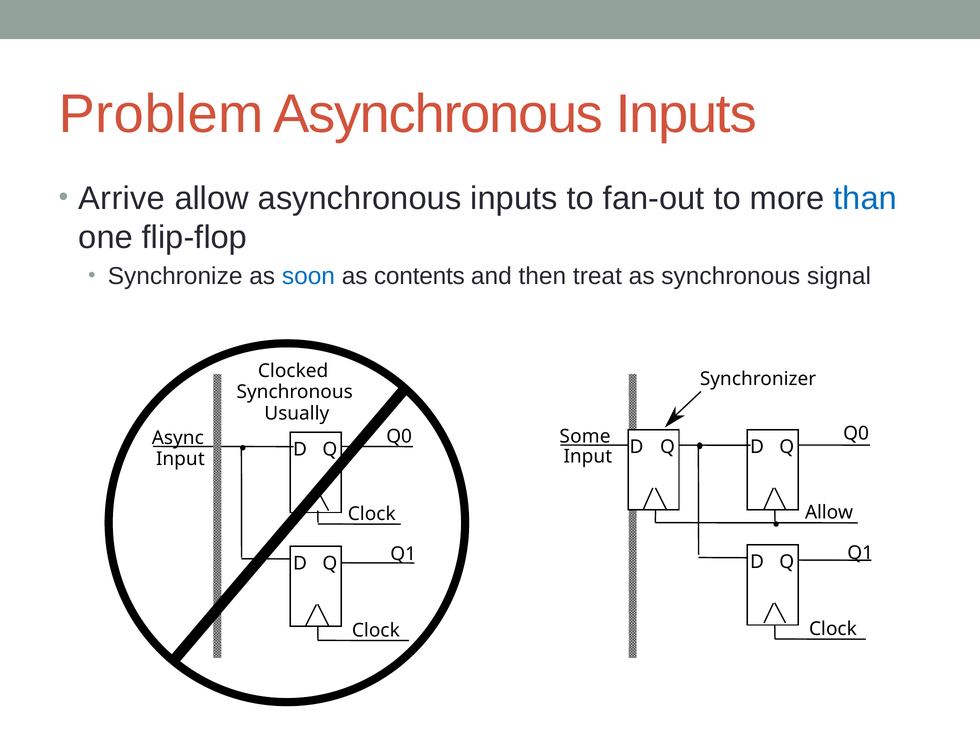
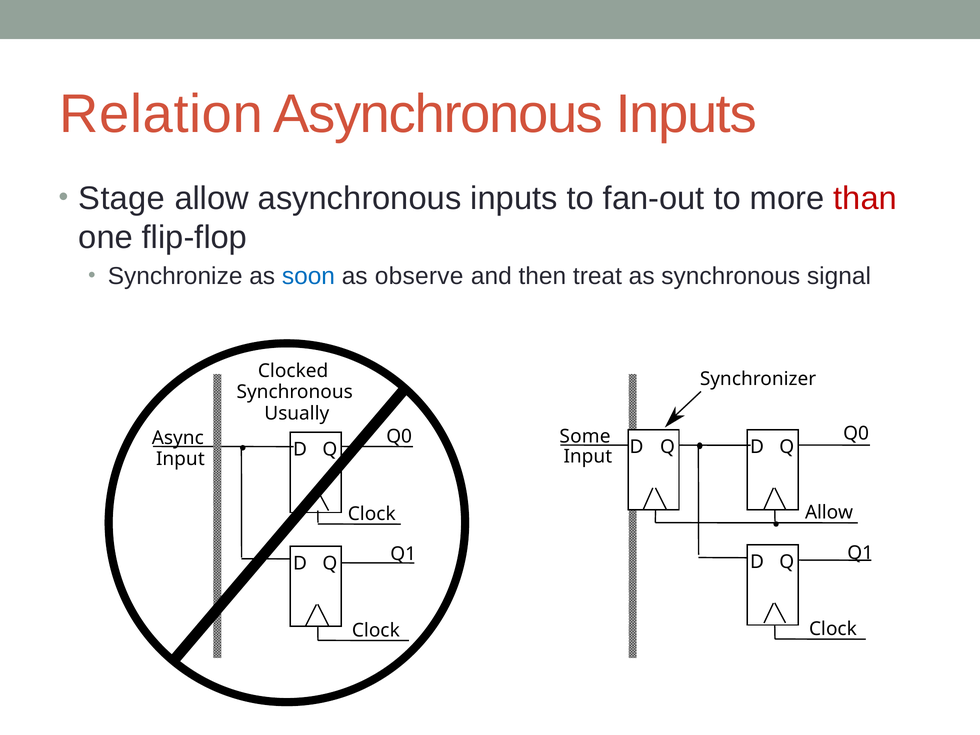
Problem: Problem -> Relation (161, 114)
Arrive: Arrive -> Stage (122, 198)
than colour: blue -> red (865, 198)
contents: contents -> observe (419, 276)
